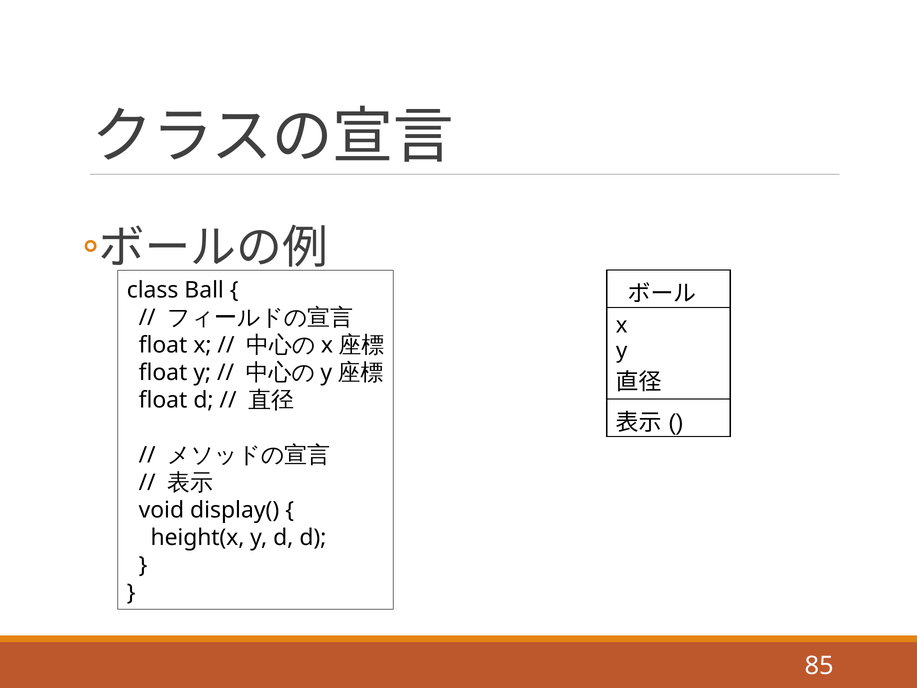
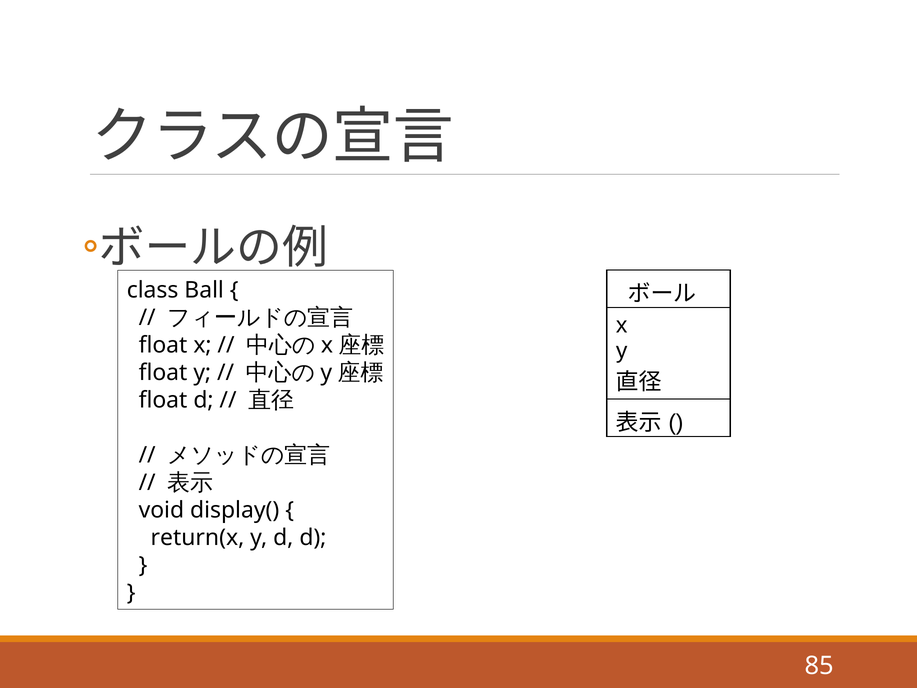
height(x: height(x -> return(x (197, 538)
